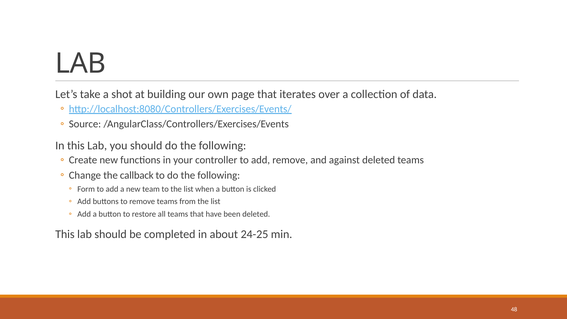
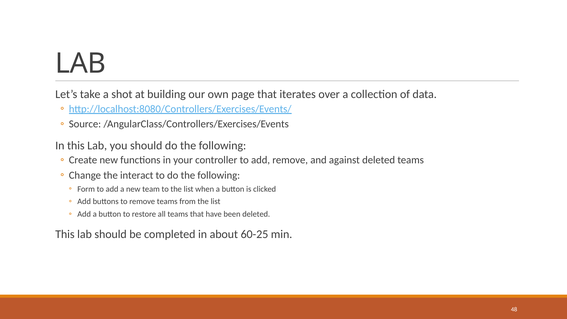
callback: callback -> interact (137, 175)
24-25: 24-25 -> 60-25 (254, 234)
